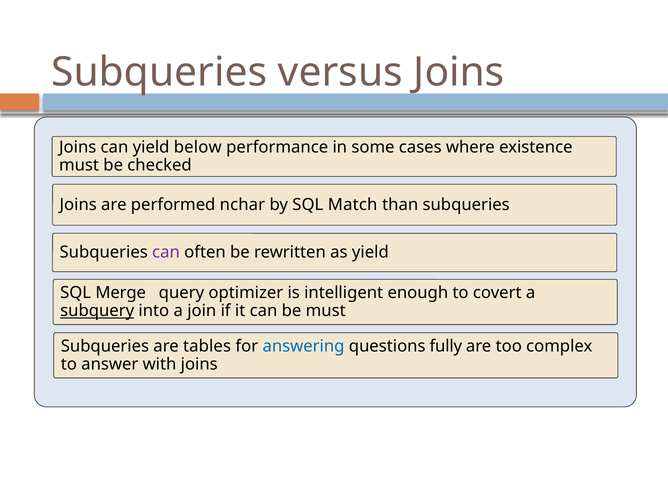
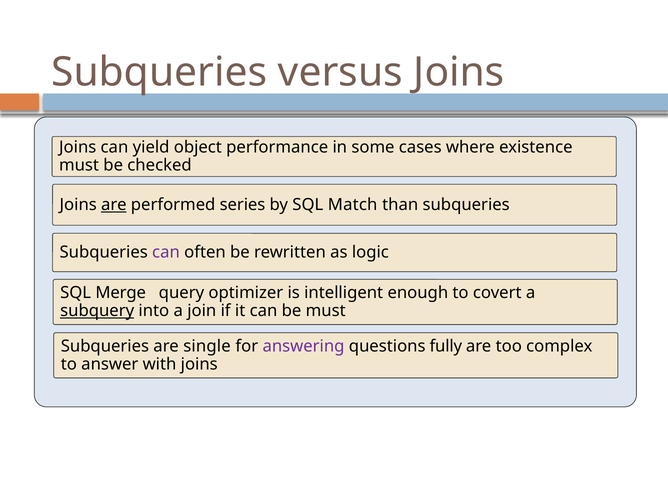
below: below -> object (198, 147)
are underline: none -> present (114, 205)
nchar: nchar -> series (243, 205)
as yield: yield -> logic (370, 252)
tables: tables -> single (207, 346)
answering colour: blue -> purple (304, 346)
